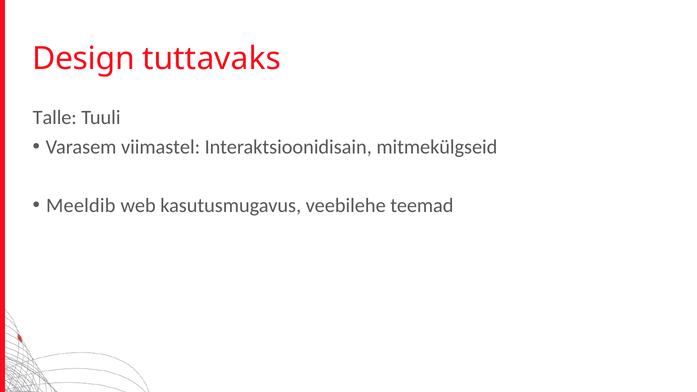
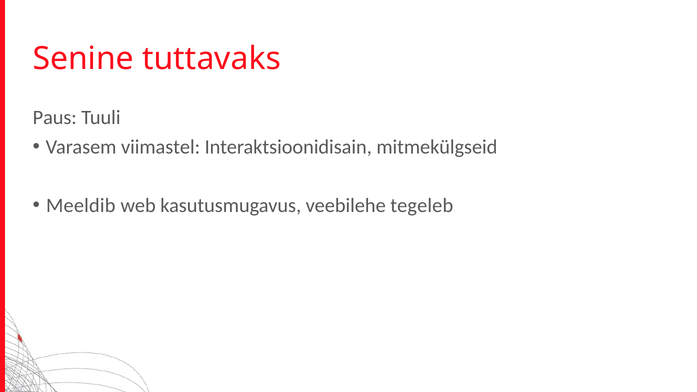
Design: Design -> Senine (83, 59)
Talle: Talle -> Paus (55, 118)
teemad: teemad -> tegeleb (422, 205)
